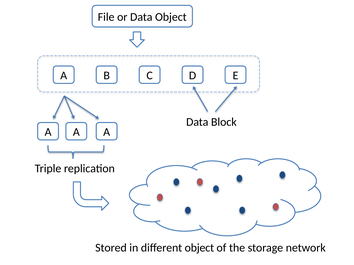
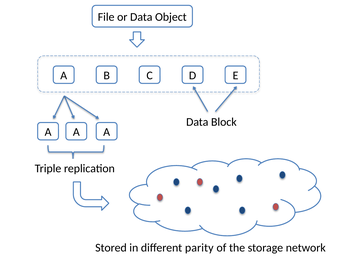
different object: object -> parity (199, 248)
